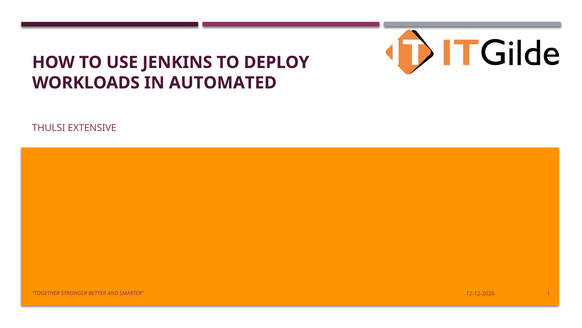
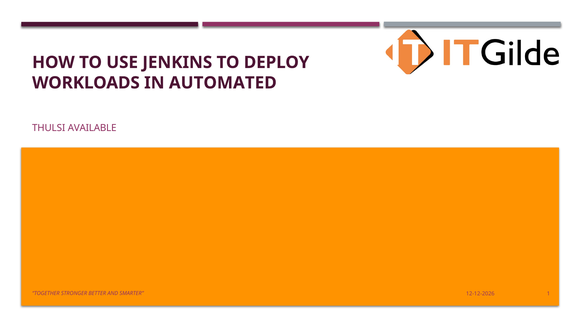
EXTENSIVE: EXTENSIVE -> AVAILABLE (92, 128)
